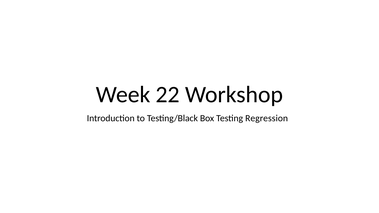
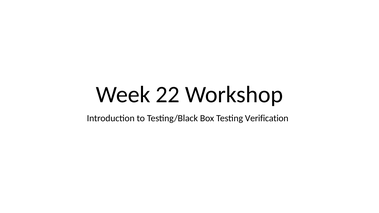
Regression: Regression -> Verification (267, 118)
